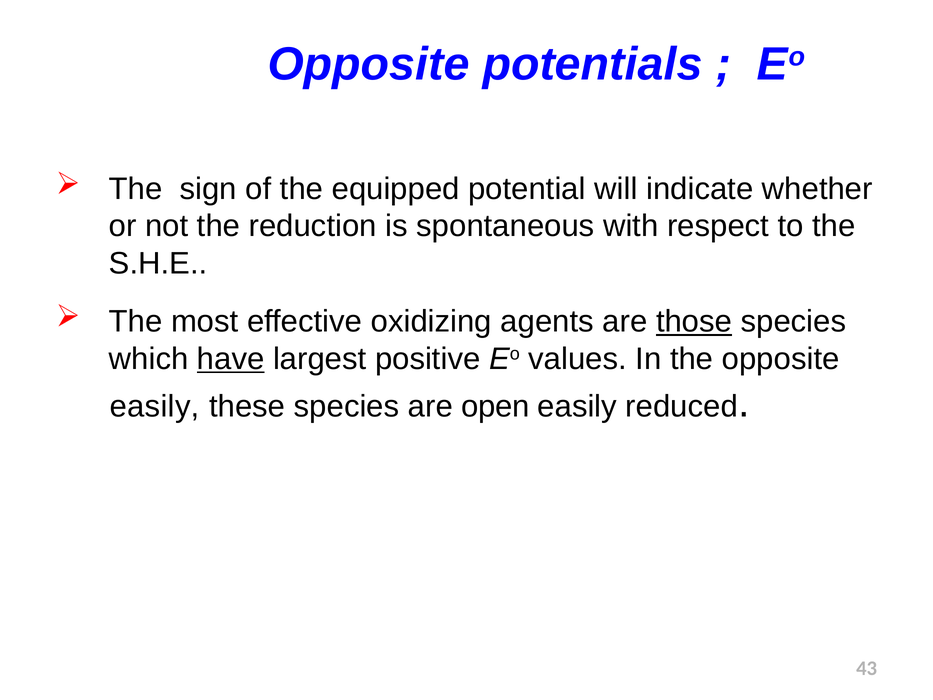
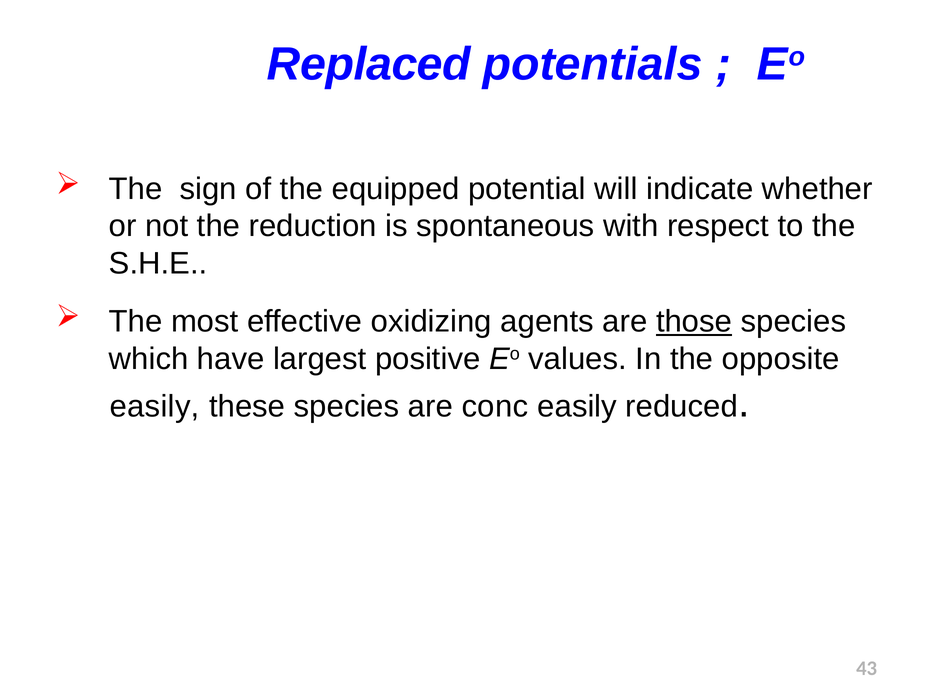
Opposite: Opposite -> Replaced (369, 64)
have underline: present -> none (231, 359)
open: open -> conc (495, 406)
